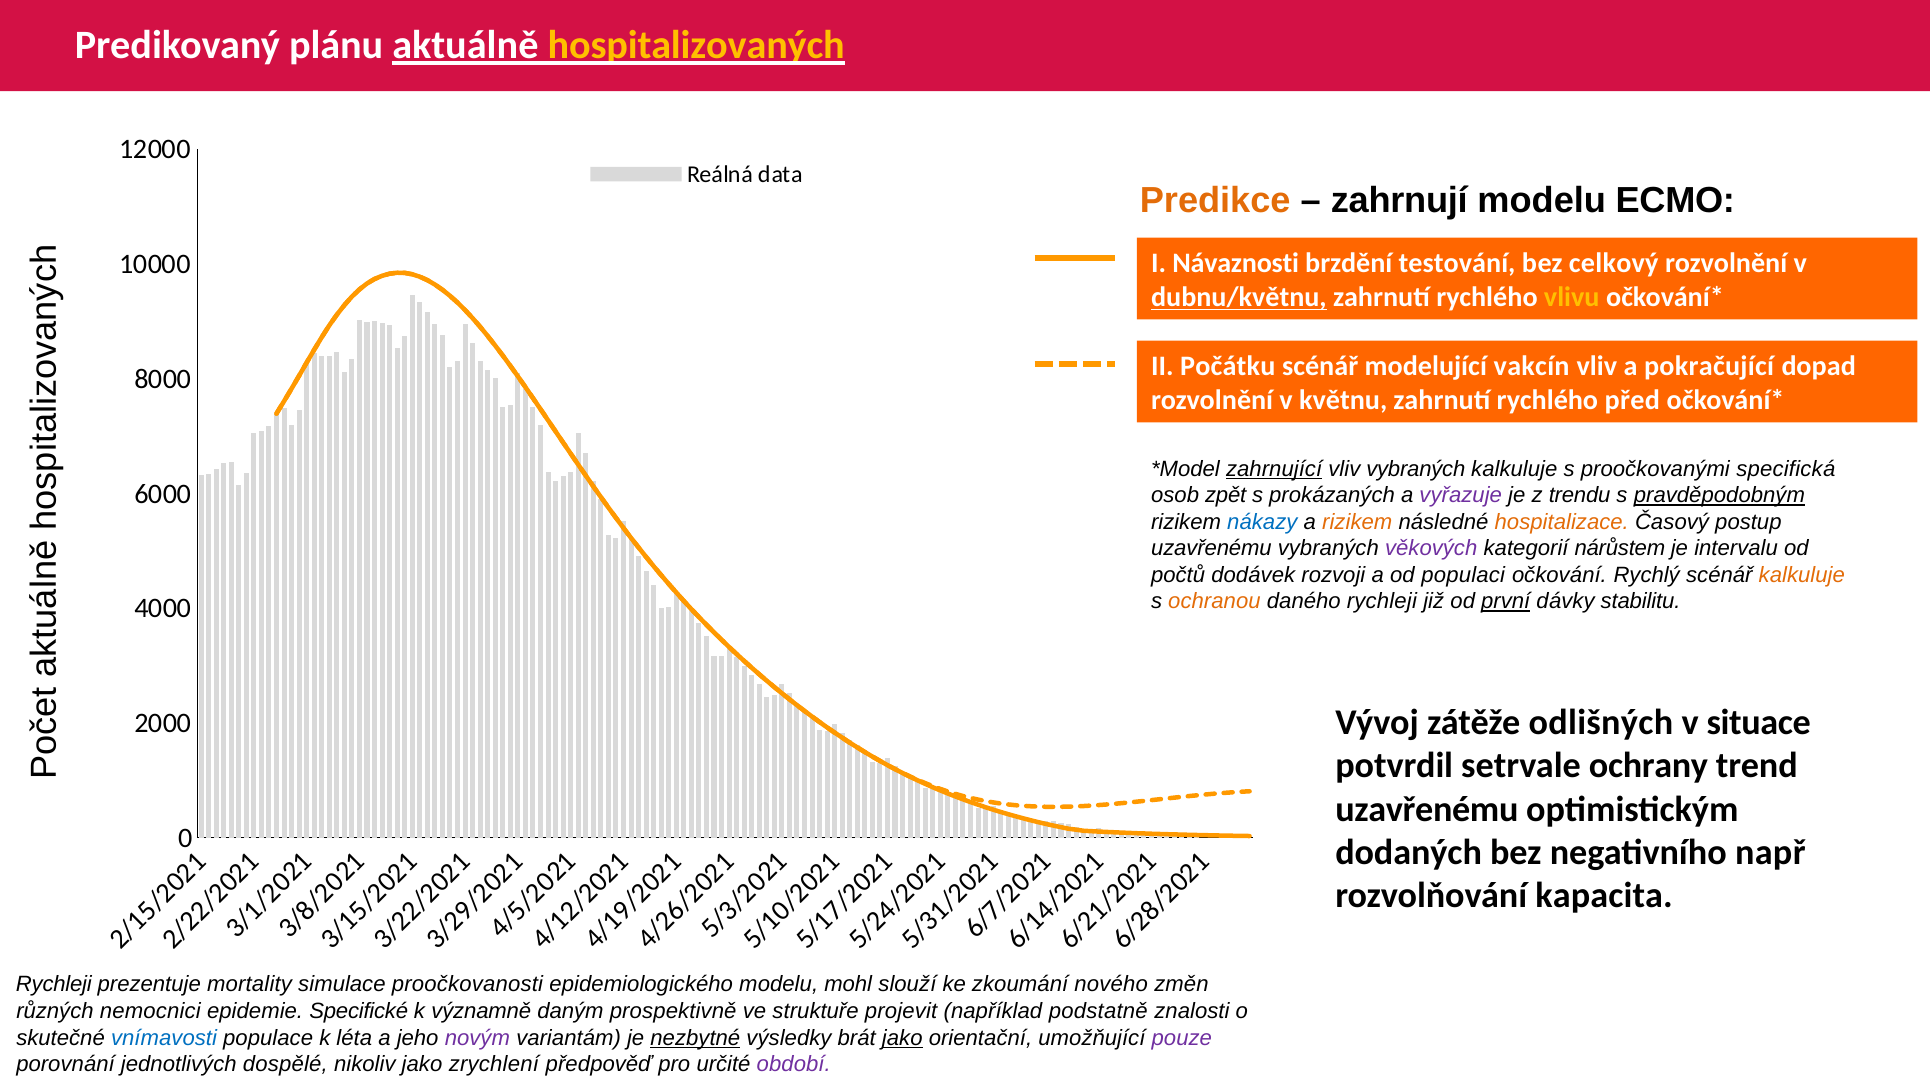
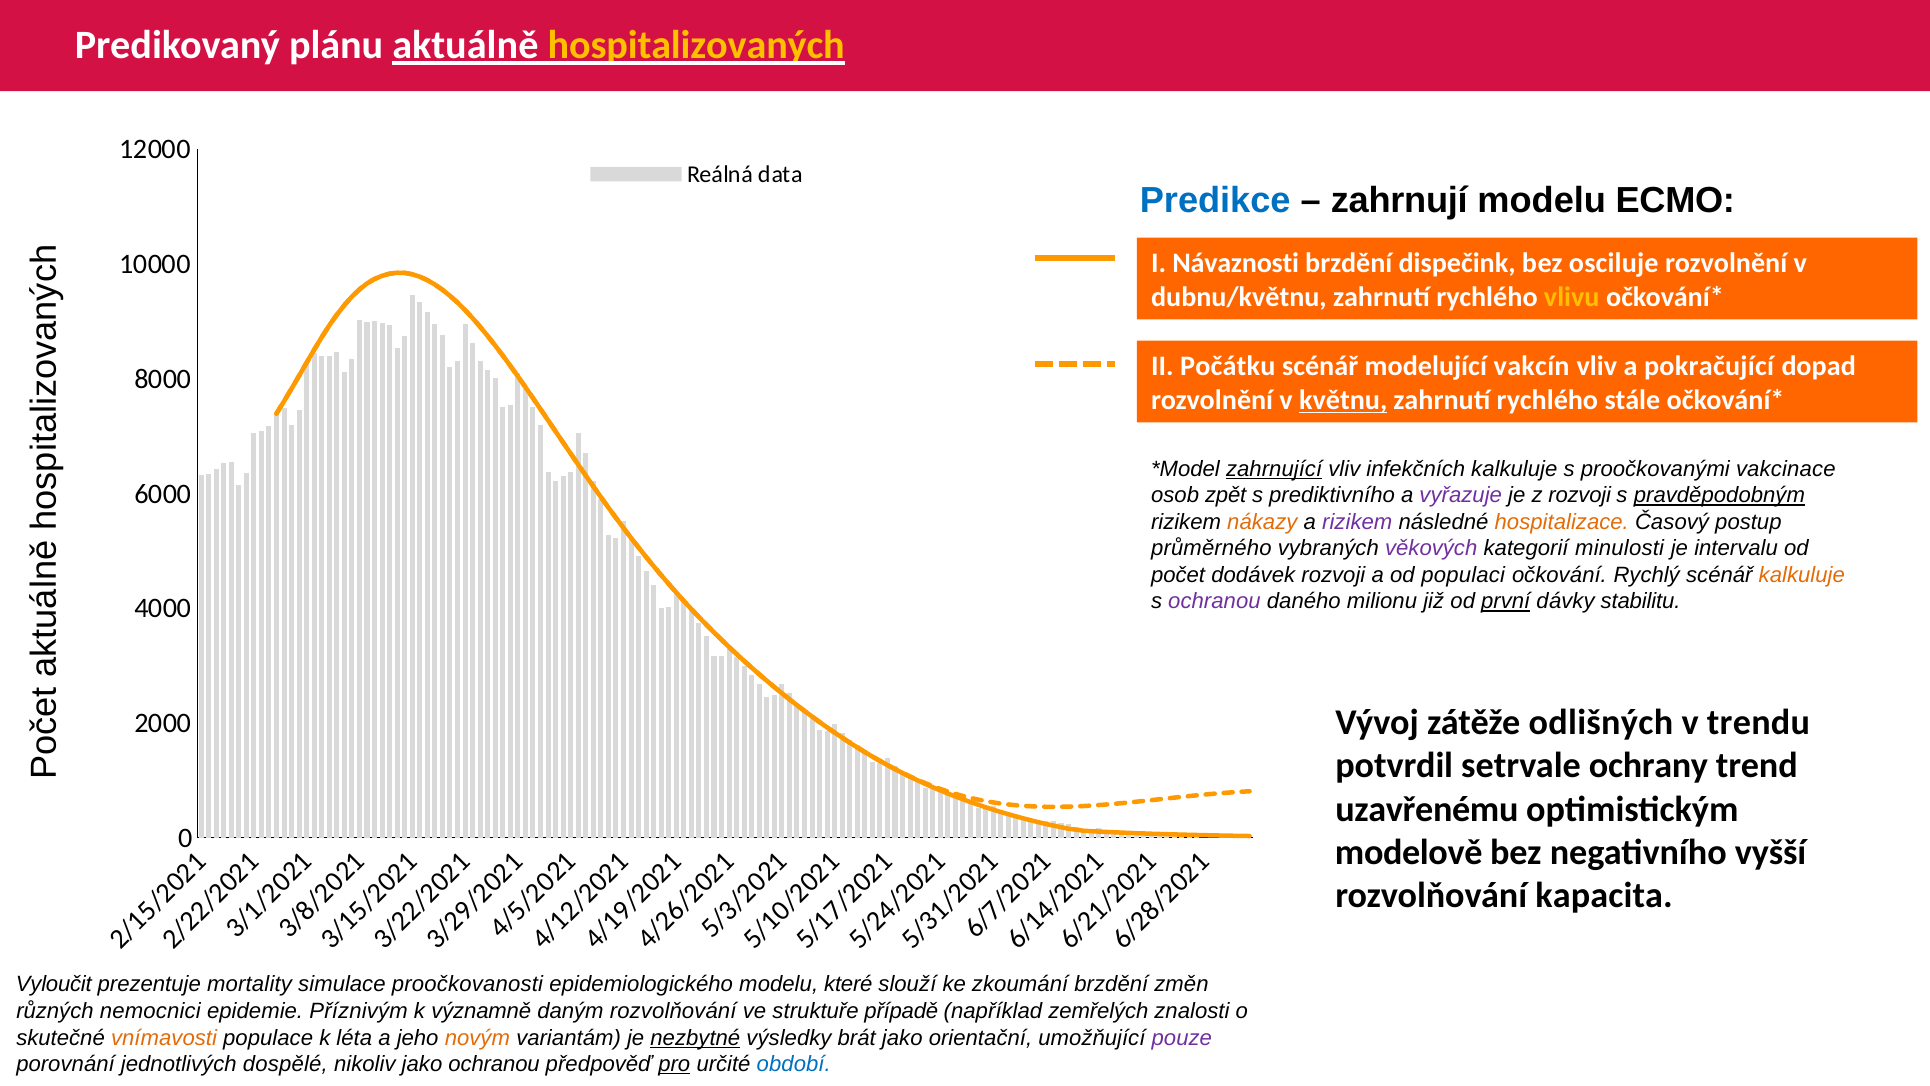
Predikce colour: orange -> blue (1215, 200)
testování: testování -> dispečink (1457, 264)
celkový: celkový -> osciluje (1614, 264)
dubnu/květnu underline: present -> none (1239, 297)
květnu underline: none -> present (1343, 400)
před: před -> stále (1632, 400)
vliv vybraných: vybraných -> infekčních (1416, 469)
specifická: specifická -> vakcinace (1786, 469)
prokázaných: prokázaných -> prediktivního (1332, 495)
z trendu: trendu -> rozvoji (1580, 495)
nákazy colour: blue -> orange (1262, 522)
rizikem colour: orange -> purple (1357, 522)
uzavřenému: uzavřenému -> průměrného (1211, 548)
nárůstem: nárůstem -> minulosti (1620, 548)
počtů: počtů -> počet (1178, 575)
ochranou colour: orange -> purple (1214, 601)
daného rychleji: rychleji -> milionu (1382, 601)
situace: situace -> trendu (1758, 722)
dodaných: dodaných -> modelově (1409, 852)
např: např -> vyšší (1771, 852)
Rychleji: Rychleji -> Vyloučit (54, 984)
mohl: mohl -> které (848, 984)
zkoumání nového: nového -> brzdění (1111, 984)
Specifické: Specifické -> Příznivým (359, 1011)
daným prospektivně: prospektivně -> rozvolňování (673, 1011)
projevit: projevit -> případě (901, 1011)
podstatně: podstatně -> zemřelých (1098, 1011)
vnímavosti colour: blue -> orange (164, 1037)
novým colour: purple -> orange (477, 1037)
jako underline: present -> none (902, 1037)
jako zrychlení: zrychlení -> ochranou (494, 1064)
pro underline: none -> present (674, 1064)
období colour: purple -> blue (794, 1064)
